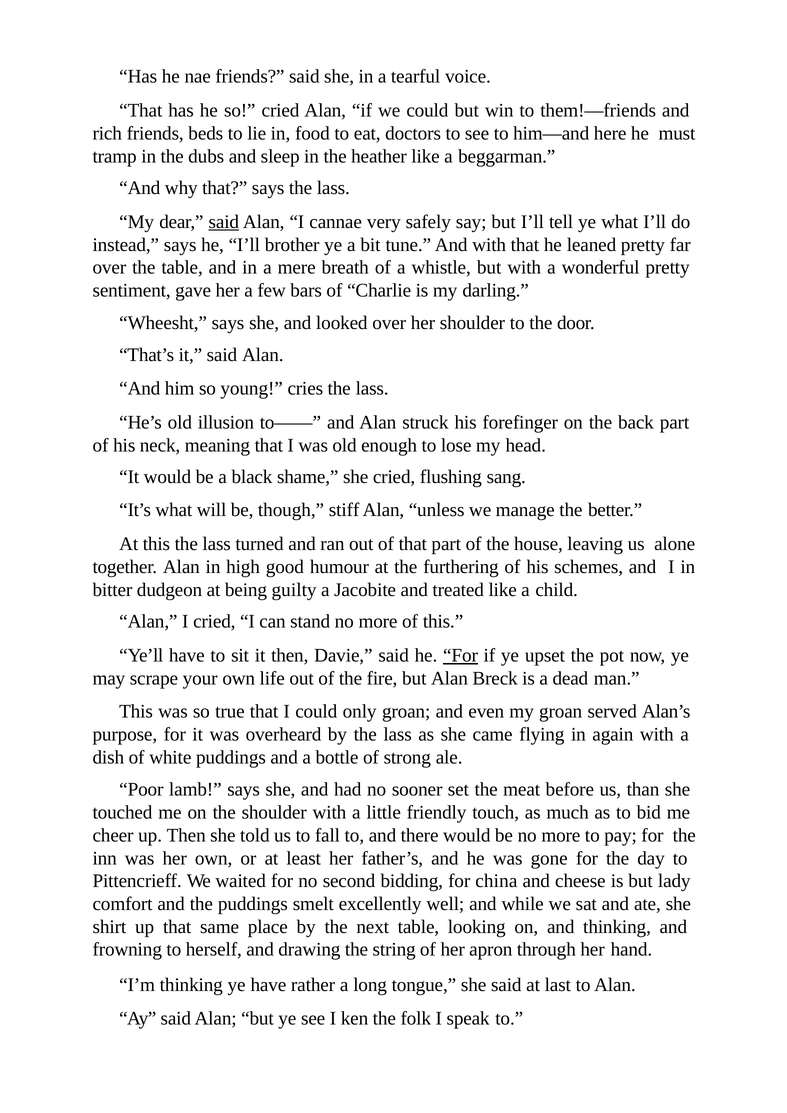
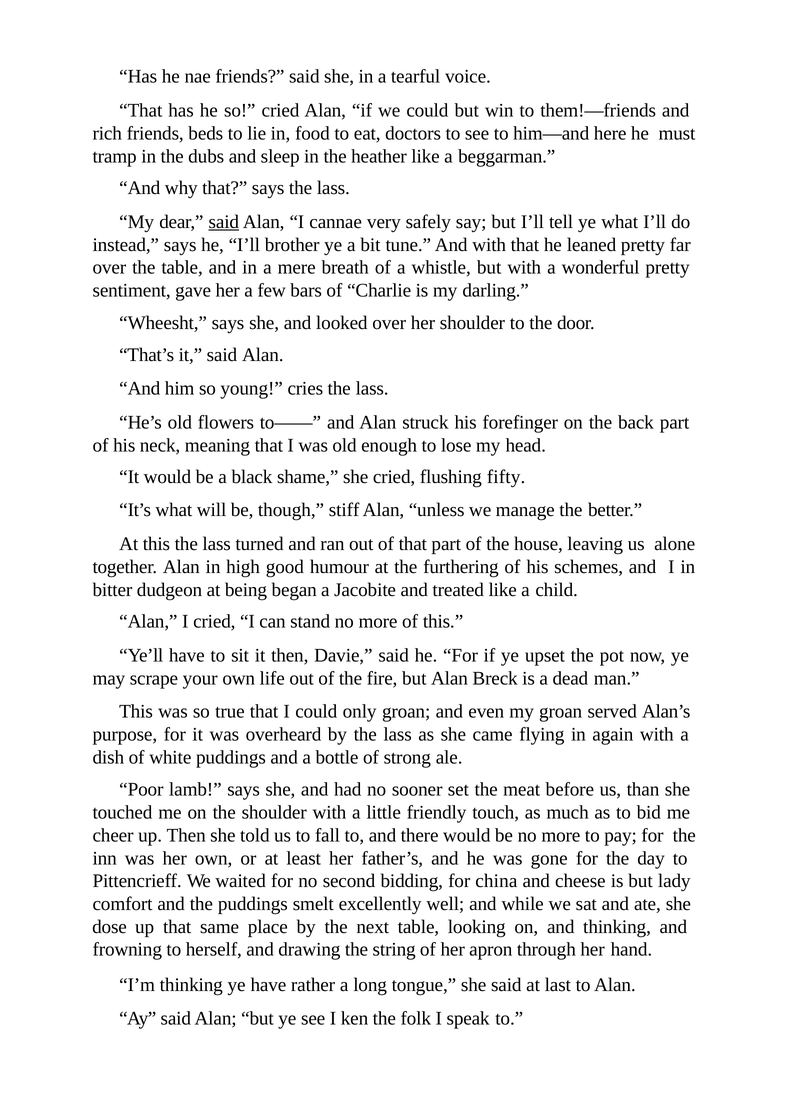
illusion: illusion -> flowers (226, 423)
sang: sang -> fifty (506, 477)
guilty: guilty -> began (294, 590)
For underline: present -> none (460, 656)
shirt: shirt -> dose (109, 927)
